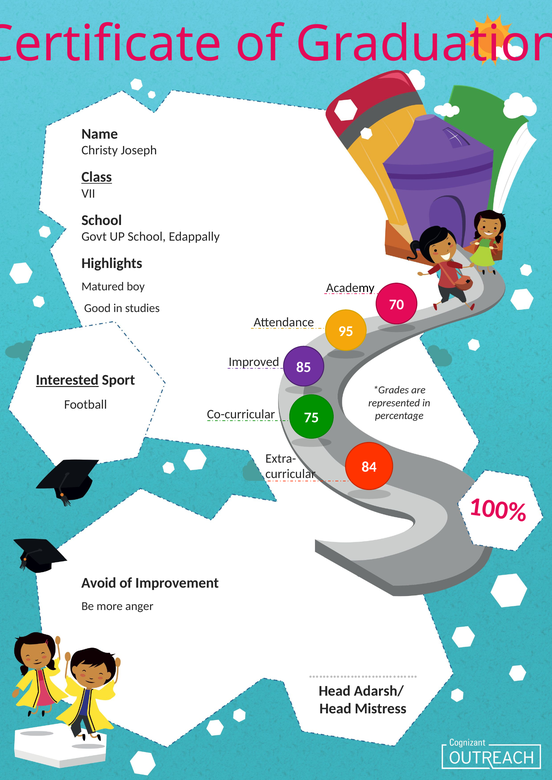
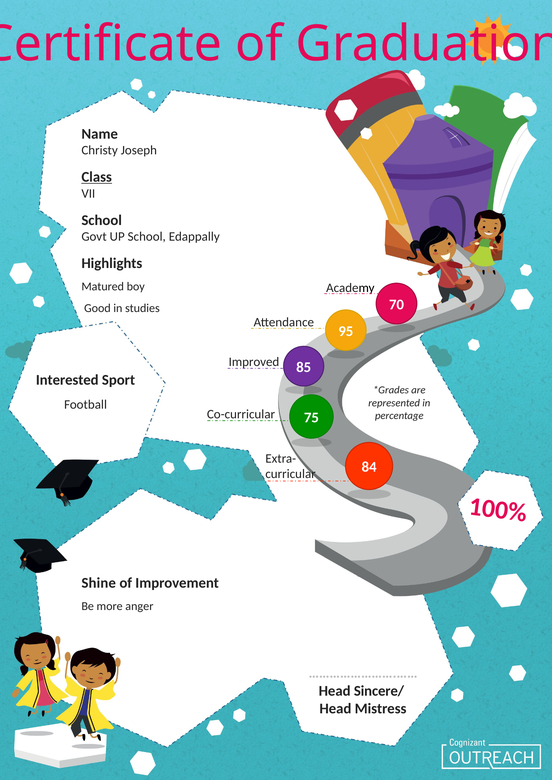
Interested underline: present -> none (67, 380)
Avoid: Avoid -> Shine (99, 583)
Adarsh/: Adarsh/ -> Sincere/ (379, 691)
